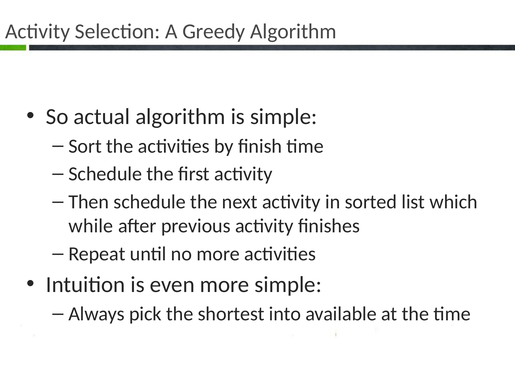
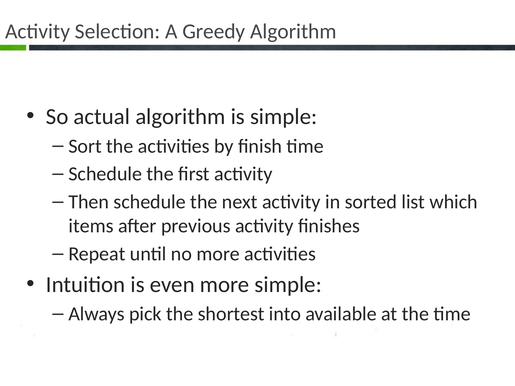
while: while -> items (91, 226)
